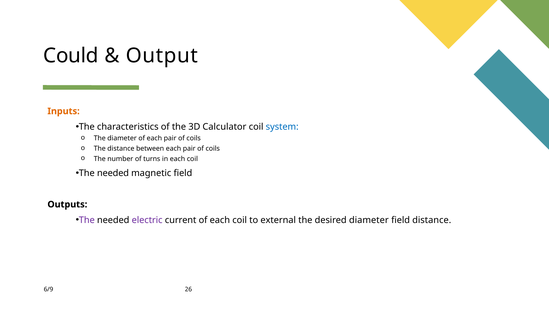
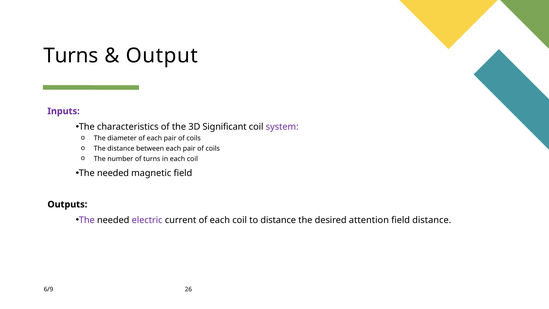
Could: Could -> Turns (71, 56)
Inputs colour: orange -> purple (64, 111)
Calculator: Calculator -> Significant (225, 127)
system colour: blue -> purple (282, 127)
to external: external -> distance (278, 220)
desired diameter: diameter -> attention (369, 220)
